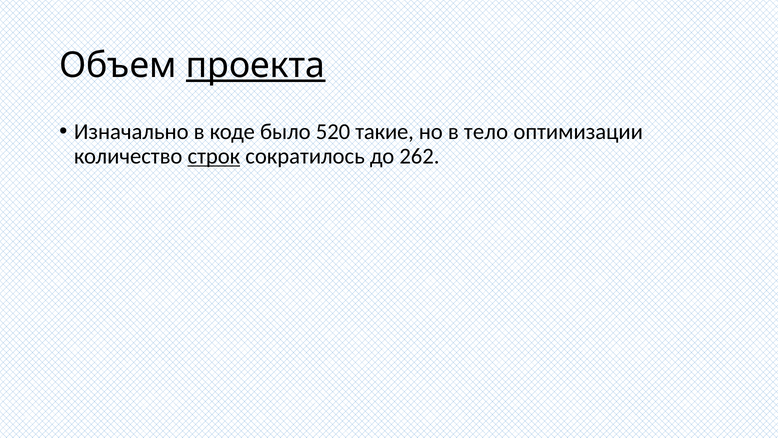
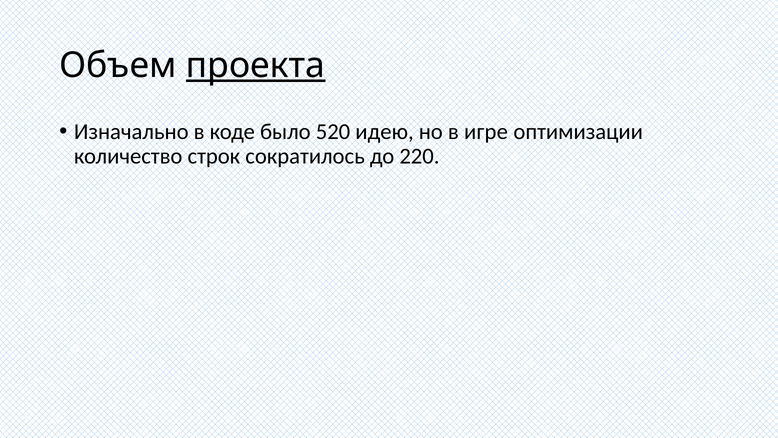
такие: такие -> идею (385, 132)
тело: тело -> игре (486, 132)
строк underline: present -> none (214, 156)
262: 262 -> 220 (419, 156)
